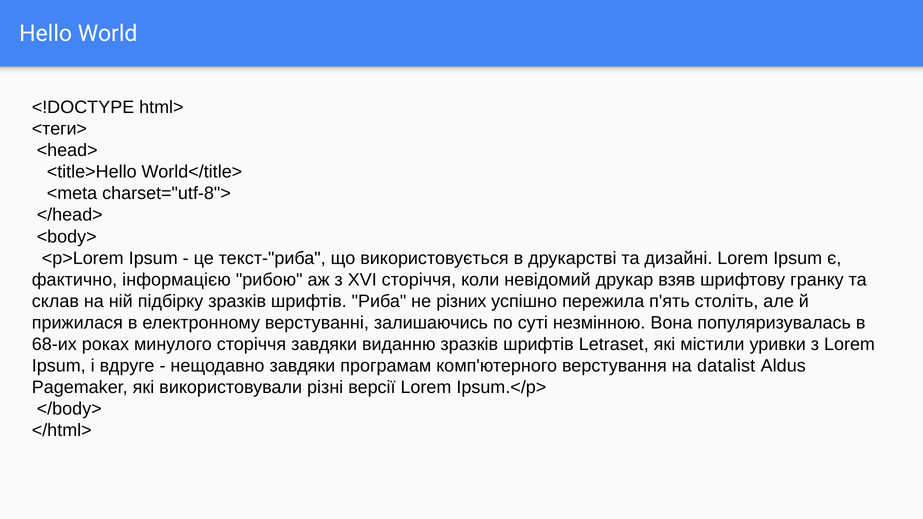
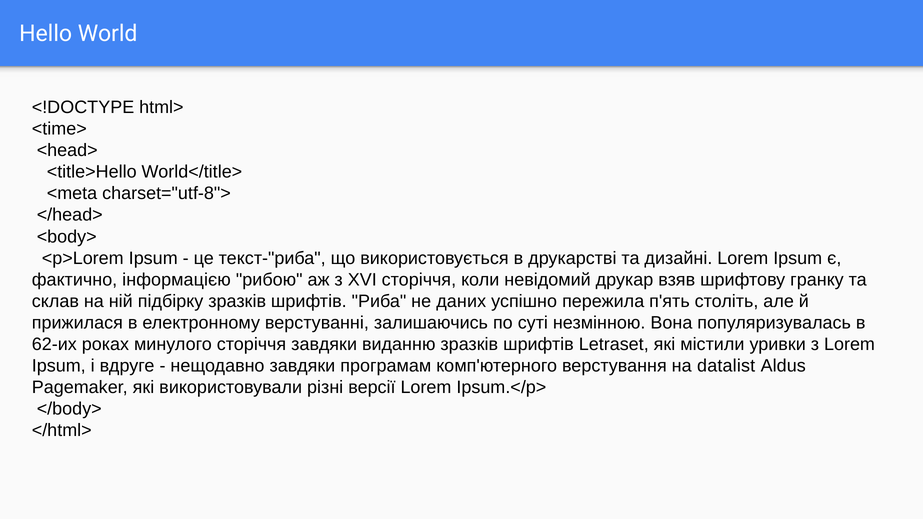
<теги>: <теги> -> <time> (59, 129)
різних: різних -> даних (461, 301)
68-их: 68-их -> 62-их (54, 344)
